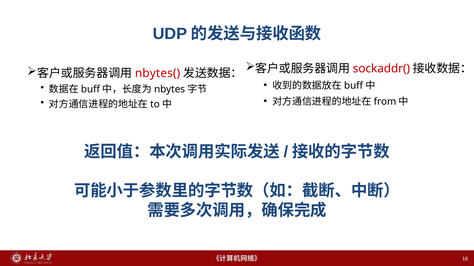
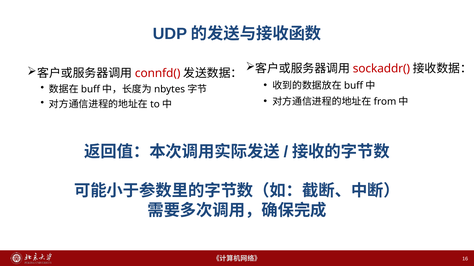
nbytes(: nbytes( -> connfd( (158, 73)
